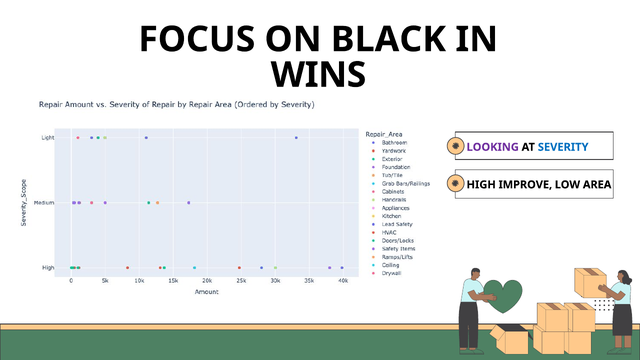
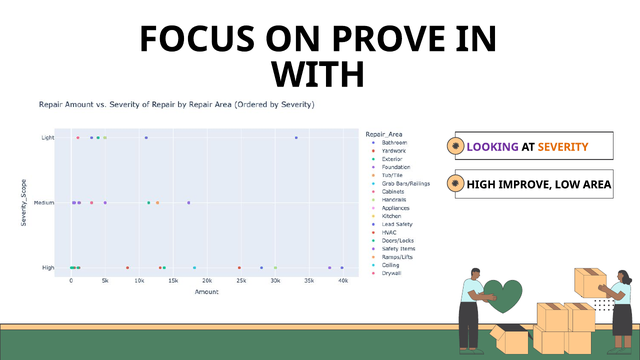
BLACK: BLACK -> PROVE (389, 39)
WINS: WINS -> WITH (318, 75)
SEVERITY colour: blue -> orange (563, 147)
